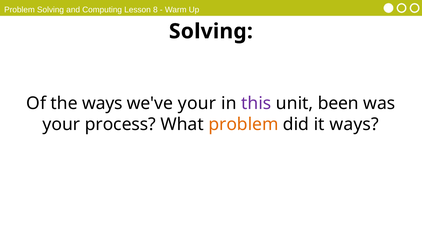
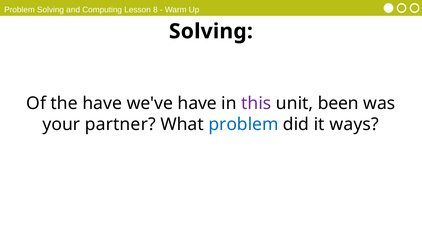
the ways: ways -> have (102, 104)
we've your: your -> have (197, 104)
process: process -> partner (120, 125)
problem colour: orange -> blue (243, 125)
